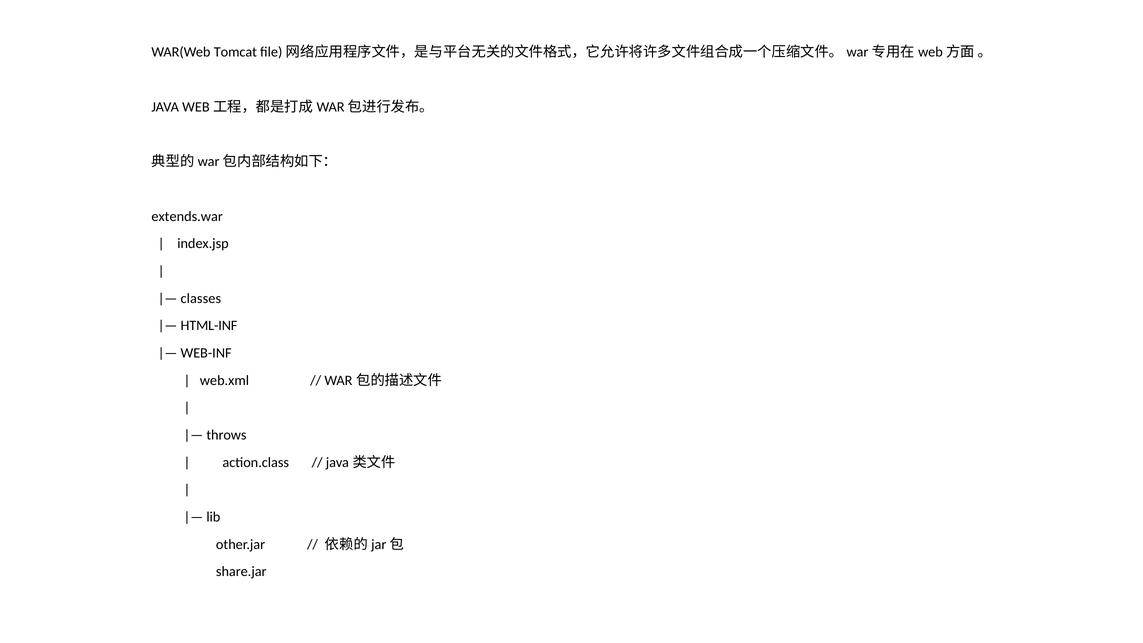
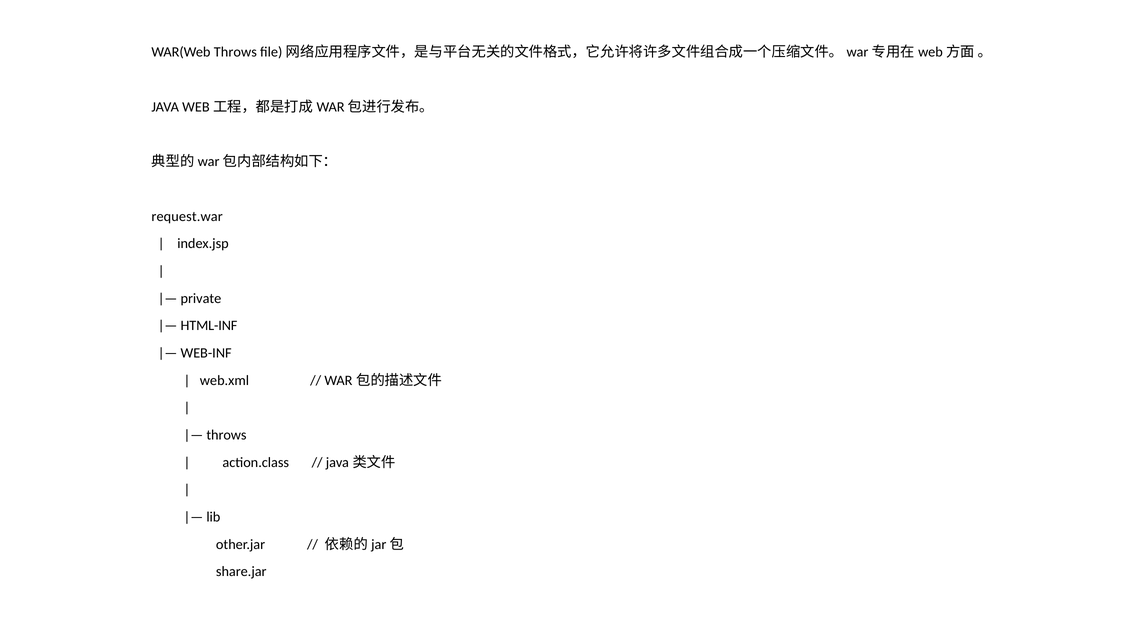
WAR(Web Tomcat: Tomcat -> Throws (235, 52)
extends.war: extends.war -> request.war (187, 216)
classes: classes -> private (201, 298)
